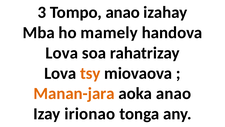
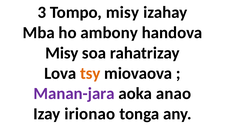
Tompo anao: anao -> misy (122, 12)
mamely: mamely -> ambony (109, 33)
Lova: Lova -> Misy (62, 53)
Manan-jara colour: orange -> purple (74, 93)
